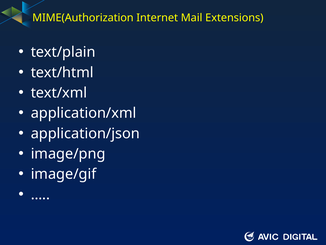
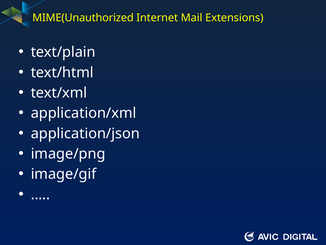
MIME(Authorization: MIME(Authorization -> MIME(Unauthorized (83, 18)
